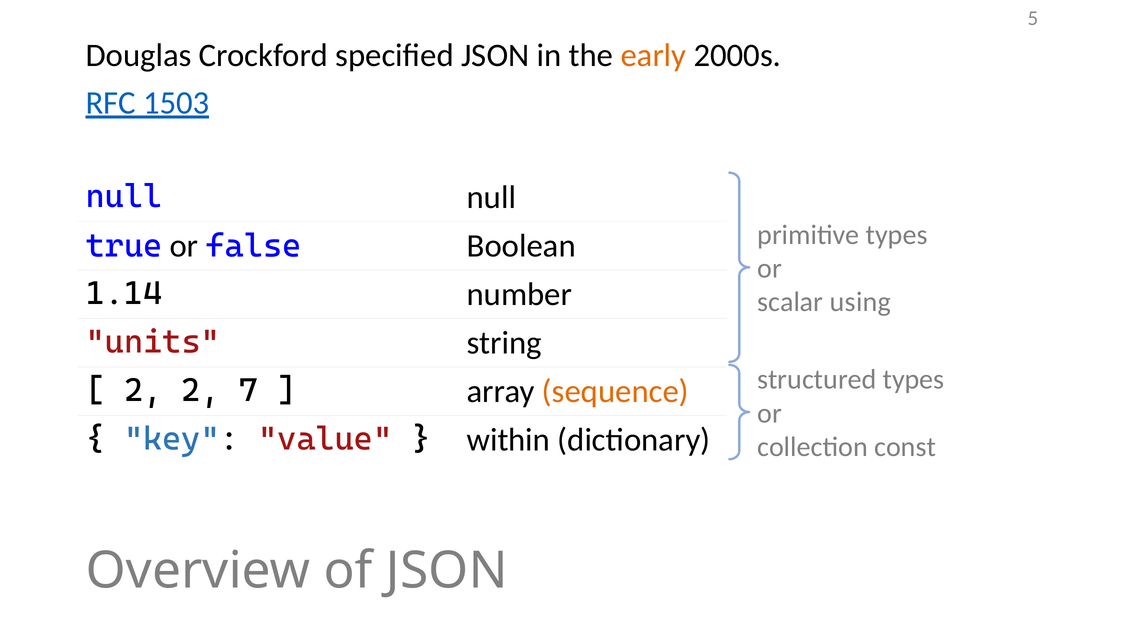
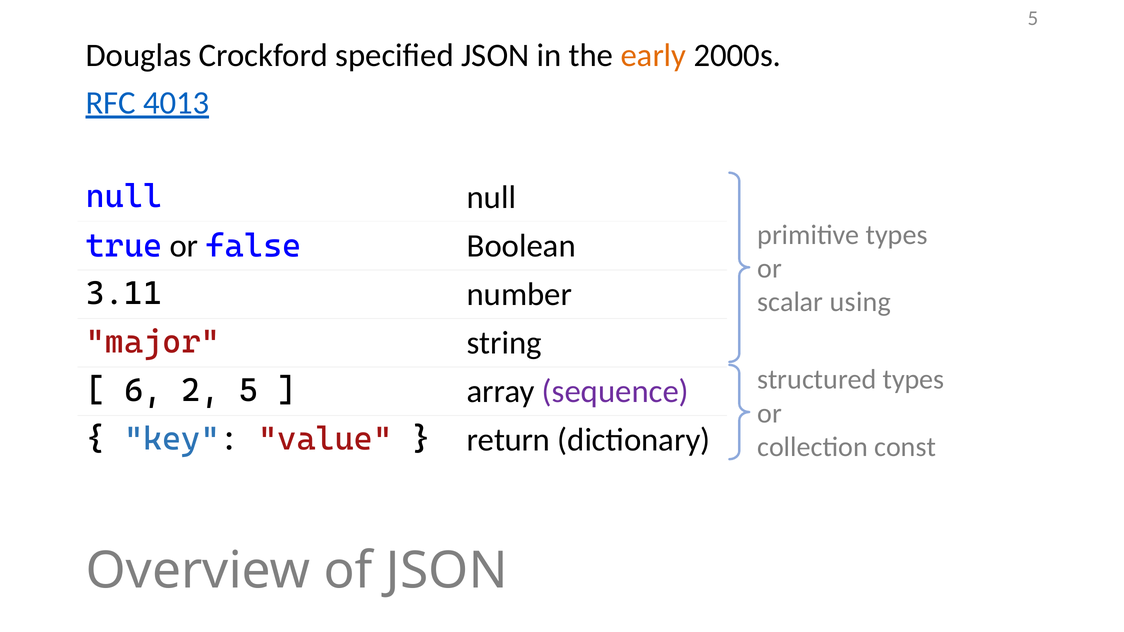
1503: 1503 -> 4013 (176, 103)
1.14: 1.14 -> 3.11 (124, 294)
units: units -> major (153, 342)
2: 2 -> 6 (143, 391)
2 7: 7 -> 5 (249, 391)
sequence colour: orange -> purple (615, 391)
within: within -> return (509, 440)
